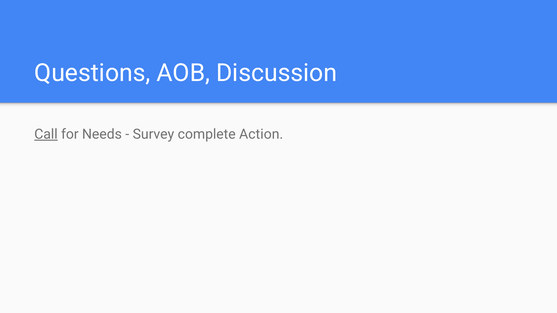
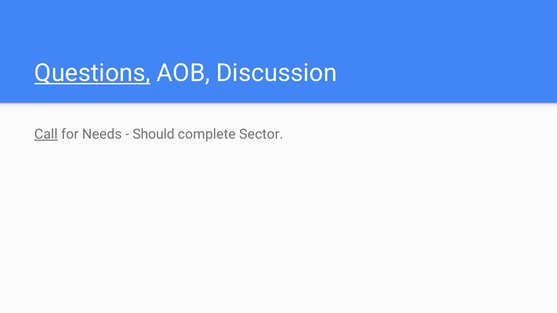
Questions underline: none -> present (92, 73)
Survey: Survey -> Should (154, 134)
Action: Action -> Sector (261, 134)
